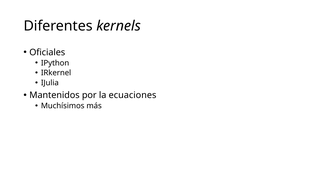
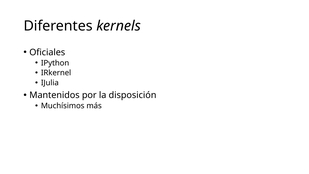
ecuaciones: ecuaciones -> disposición (133, 95)
